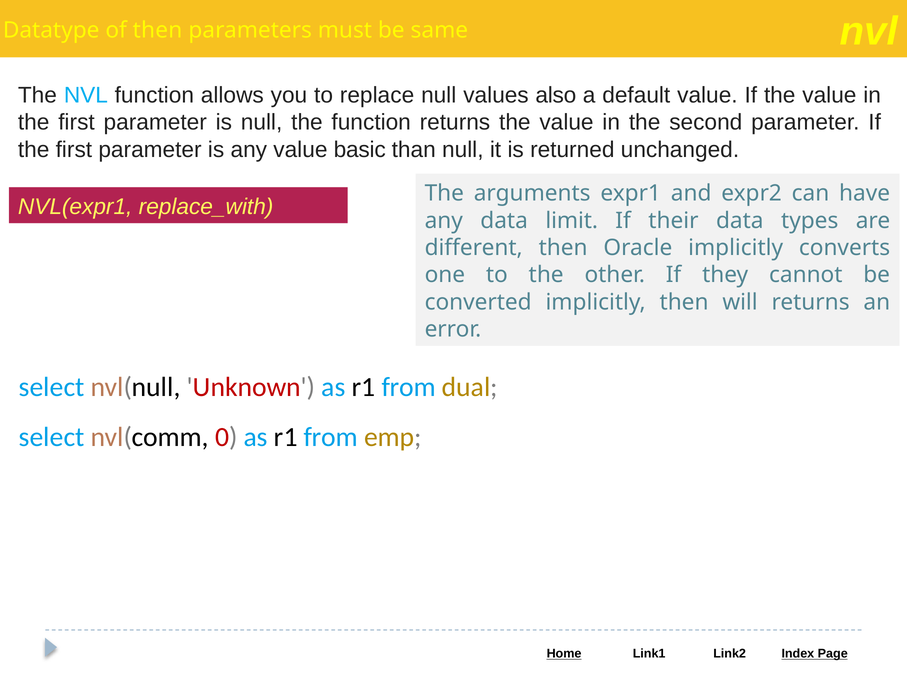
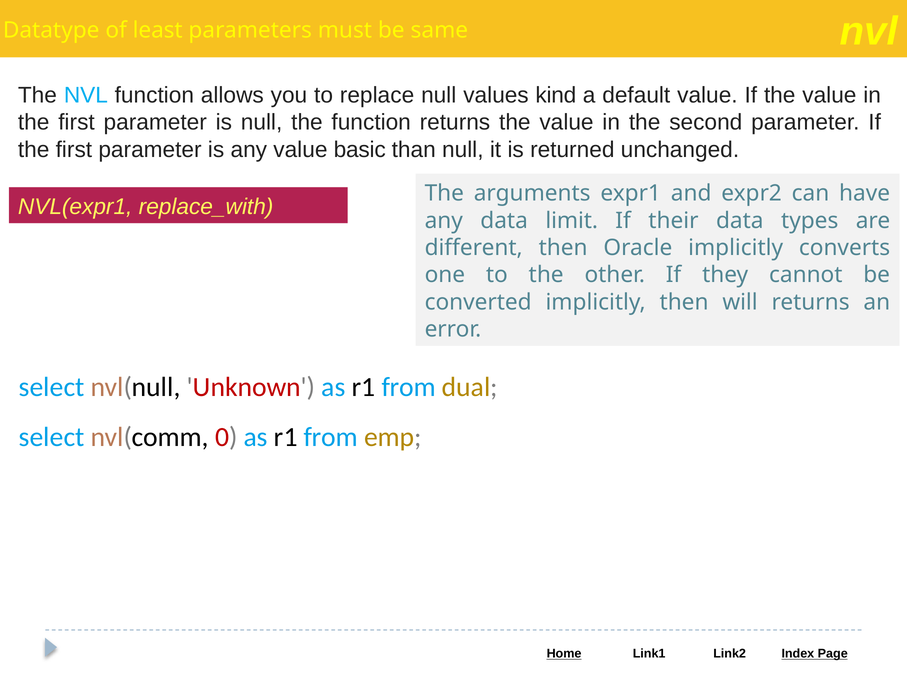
of then: then -> least (158, 30)
also: also -> kind (556, 95)
